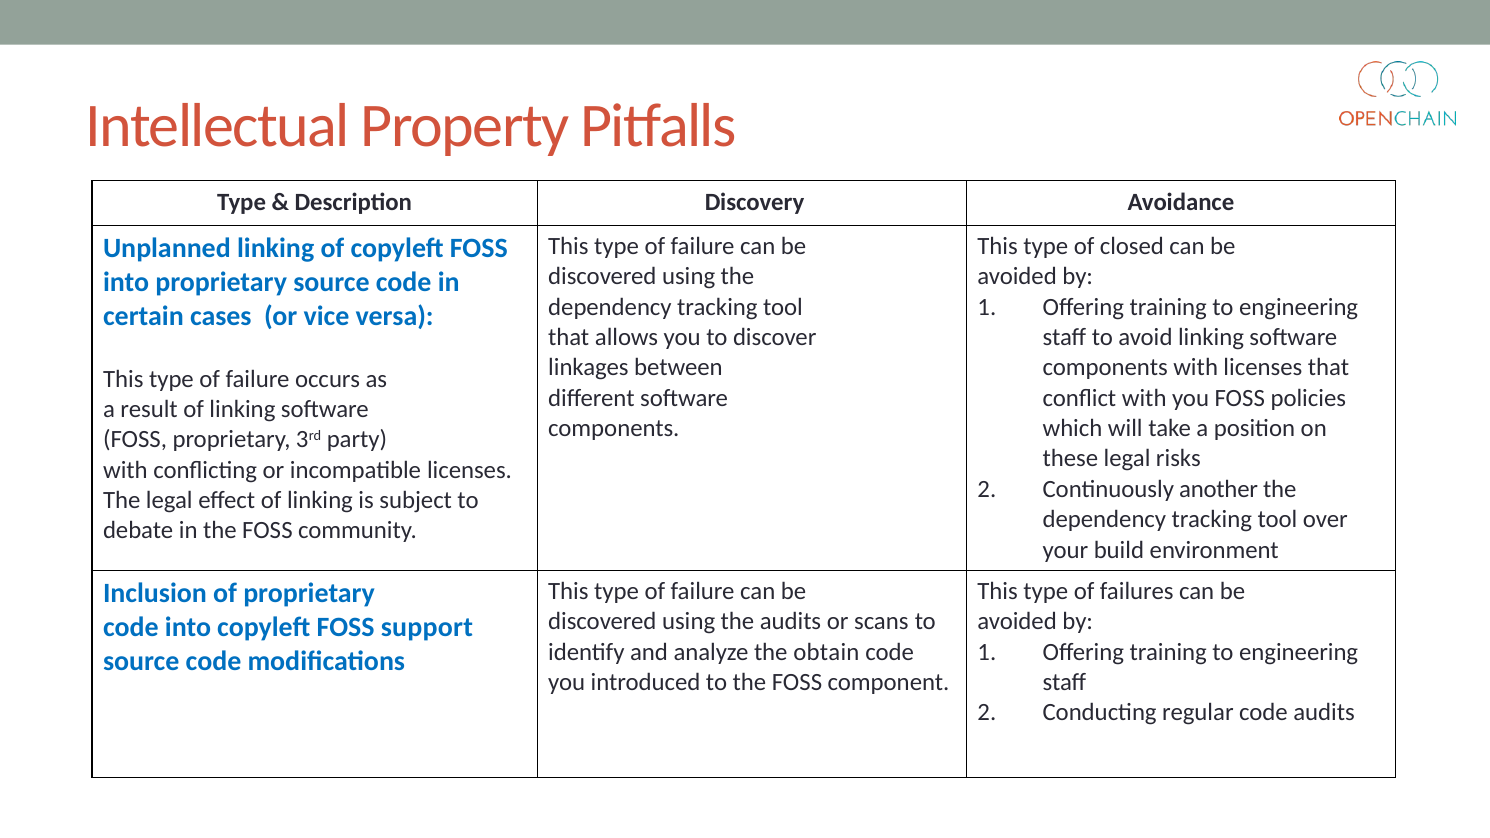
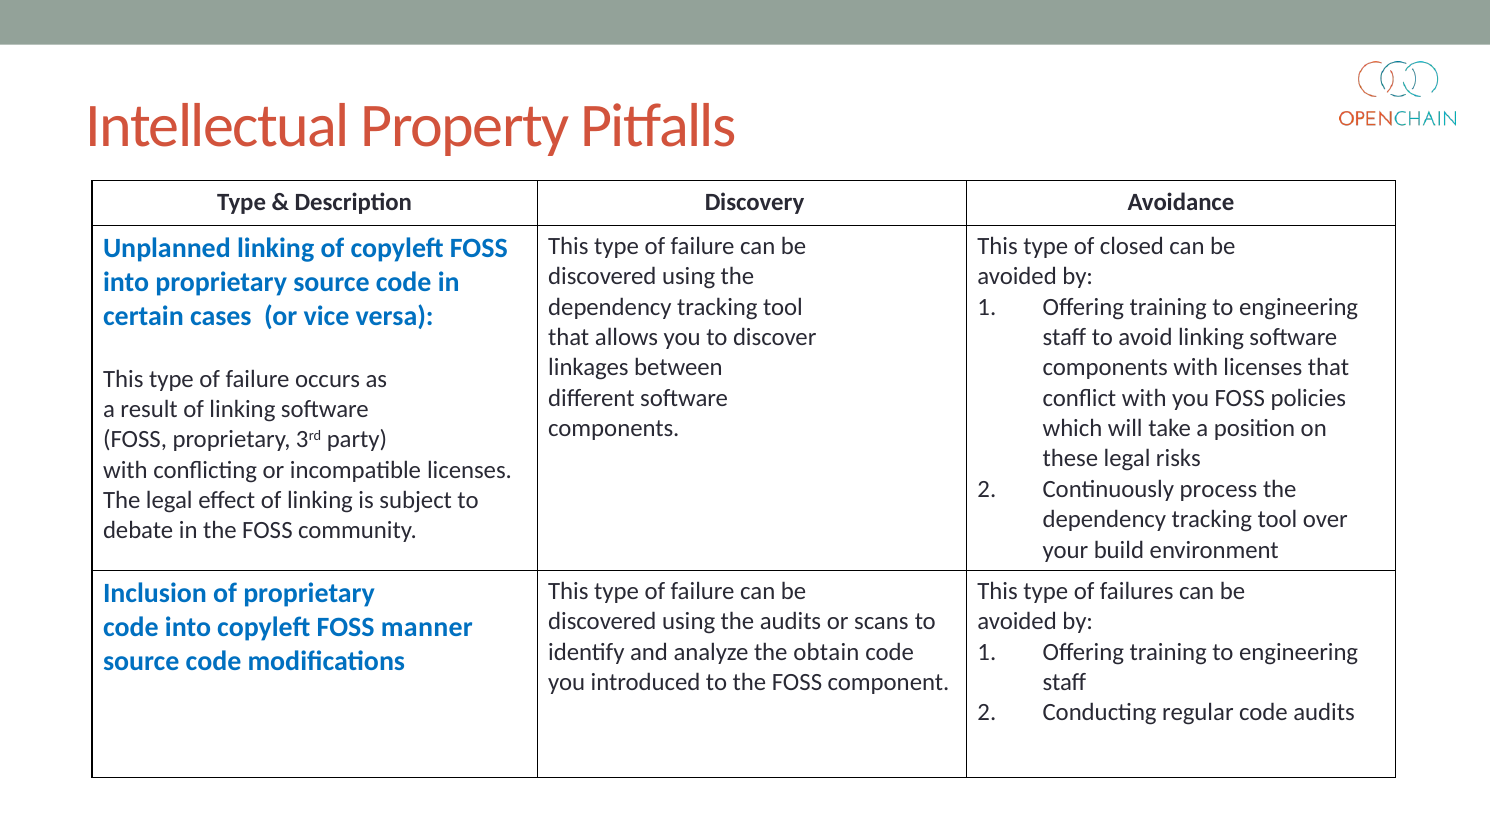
another: another -> process (1218, 489)
support: support -> manner (427, 627)
